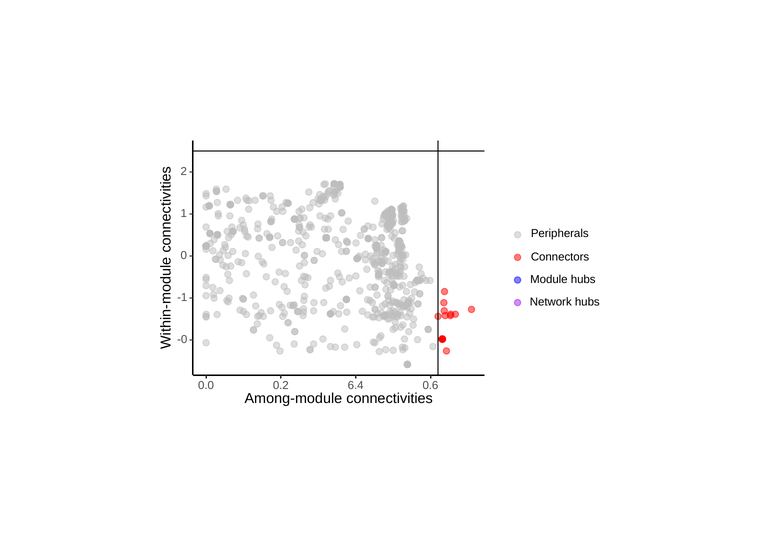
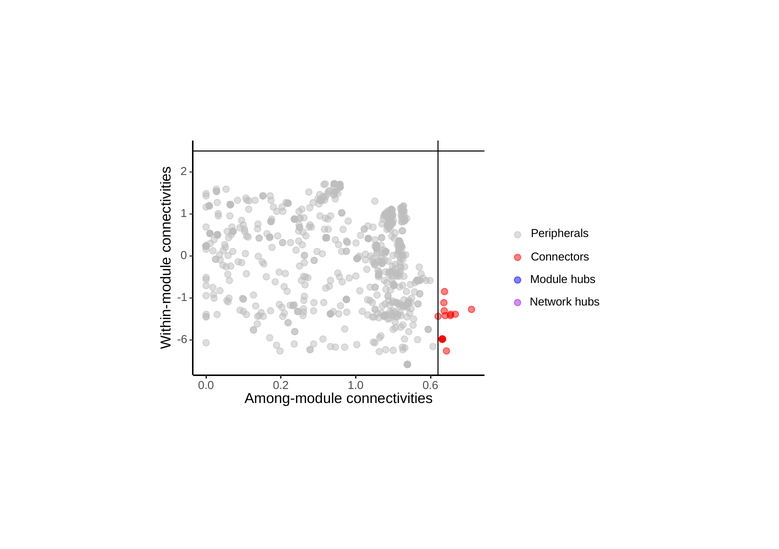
-0: -0 -> -6 (182, 340)
6.4: 6.4 -> 1.0 (356, 385)
